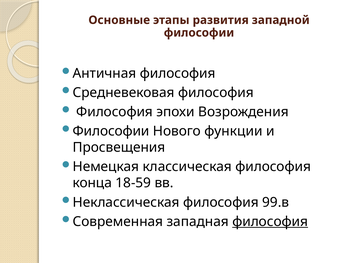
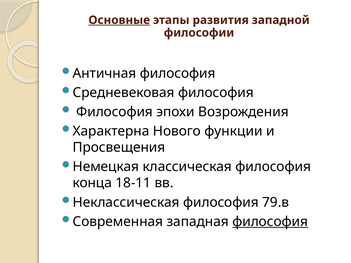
Основные underline: none -> present (119, 20)
Философии: Философии -> Характерна (111, 131)
18-59: 18-59 -> 18-11 (133, 183)
99.в: 99.в -> 79.в (276, 202)
